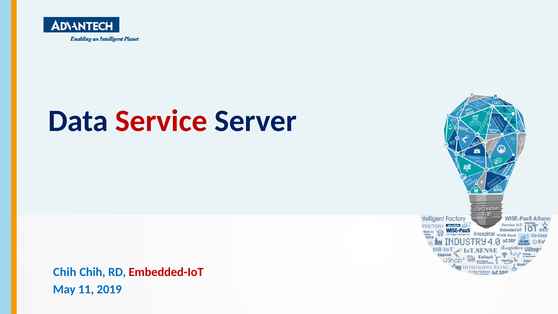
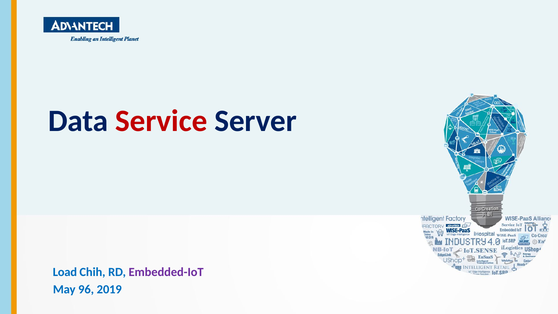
Chih: Chih -> Load (65, 272)
Embedded-IoT colour: red -> purple (166, 272)
11: 11 -> 96 (86, 289)
